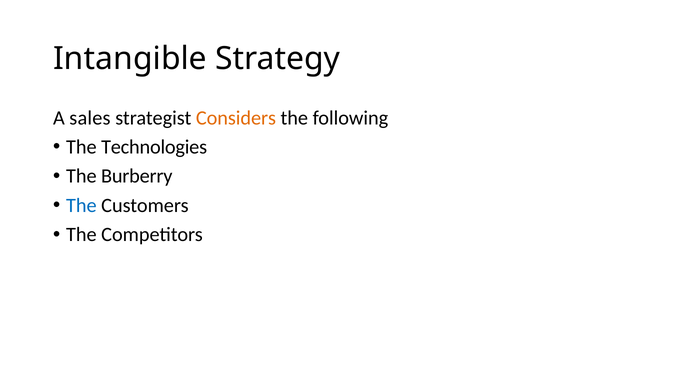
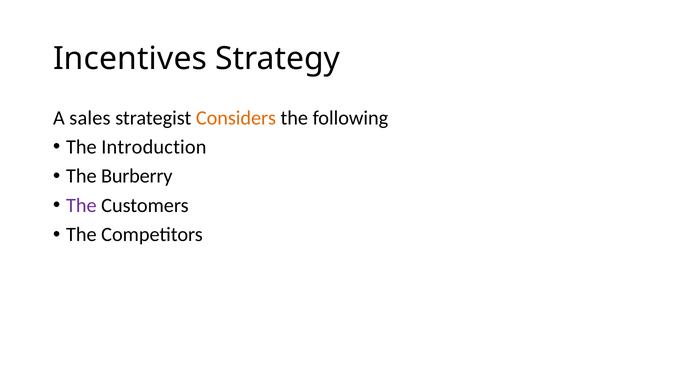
Intangible: Intangible -> Incentives (130, 58)
Technologies: Technologies -> Introduction (154, 147)
The colour: blue -> purple (81, 205)
